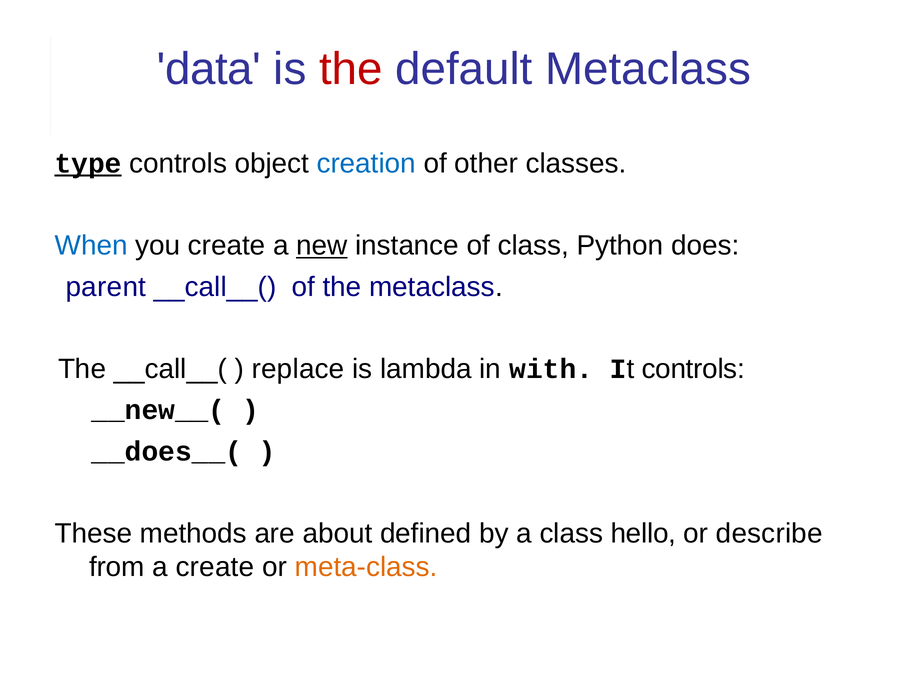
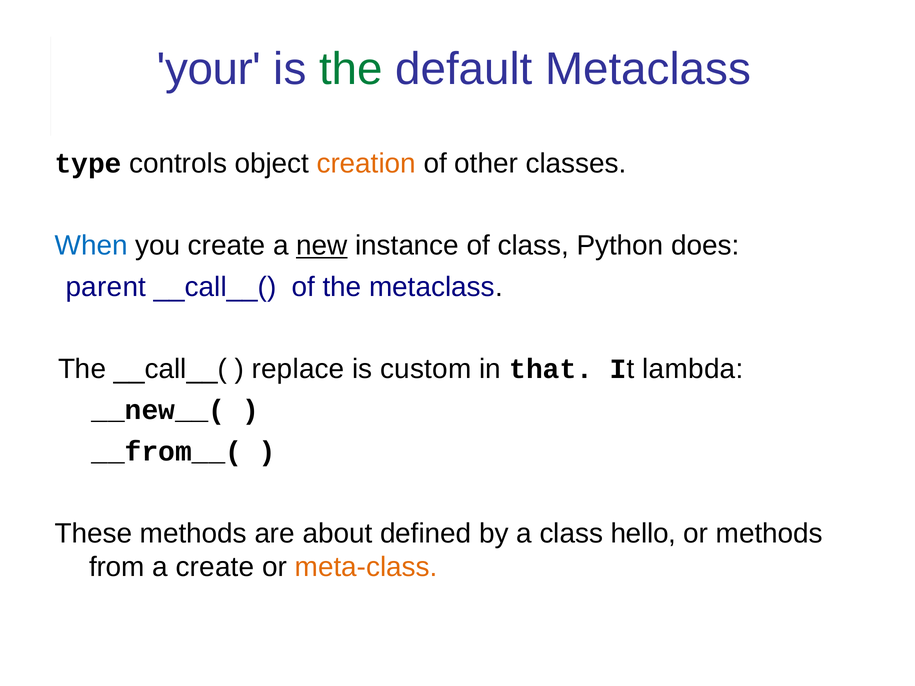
data: data -> your (209, 69)
the colour: red -> green (351, 69)
type underline: present -> none (88, 164)
creation colour: blue -> orange (366, 164)
lambda: lambda -> custom (426, 369)
with: with -> that (551, 369)
It controls: controls -> lambda (693, 369)
__does__(: __does__( -> __from__( (167, 451)
or describe: describe -> methods (769, 534)
